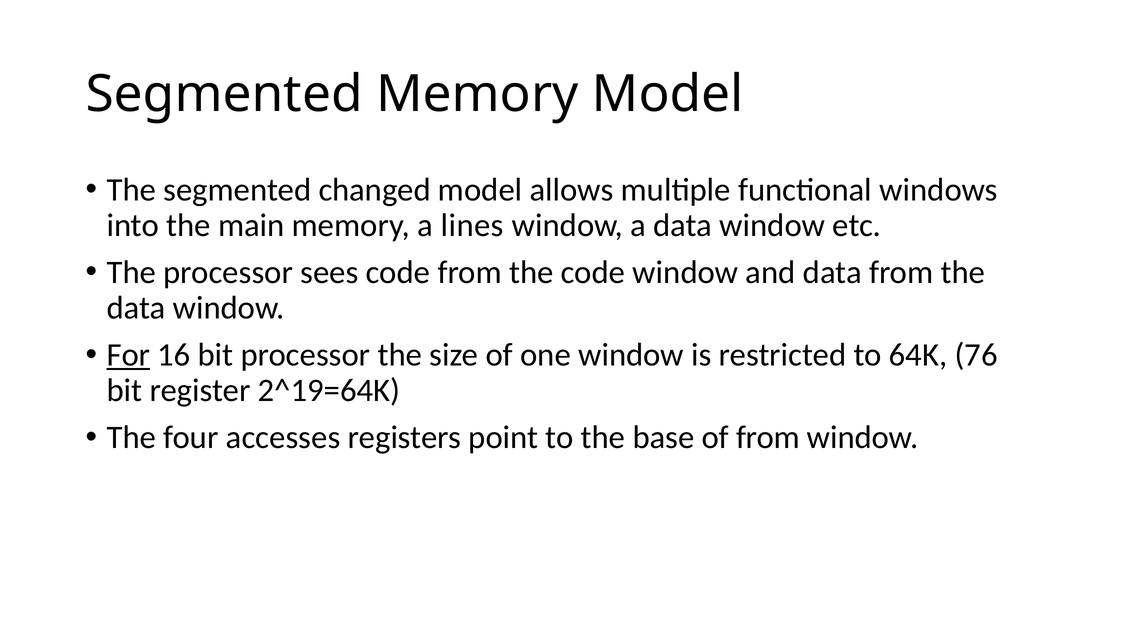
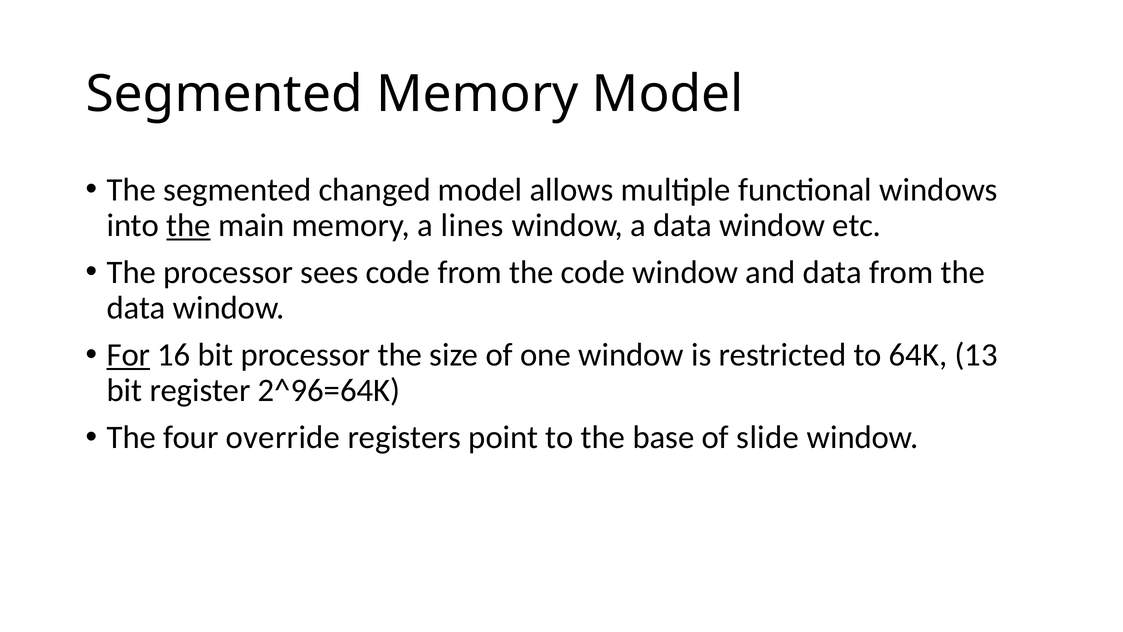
the underline: none -> present (188, 225)
76: 76 -> 13 (976, 355)
2^19=64K: 2^19=64K -> 2^96=64K (329, 390)
accesses: accesses -> override (283, 437)
of from: from -> slide (768, 437)
